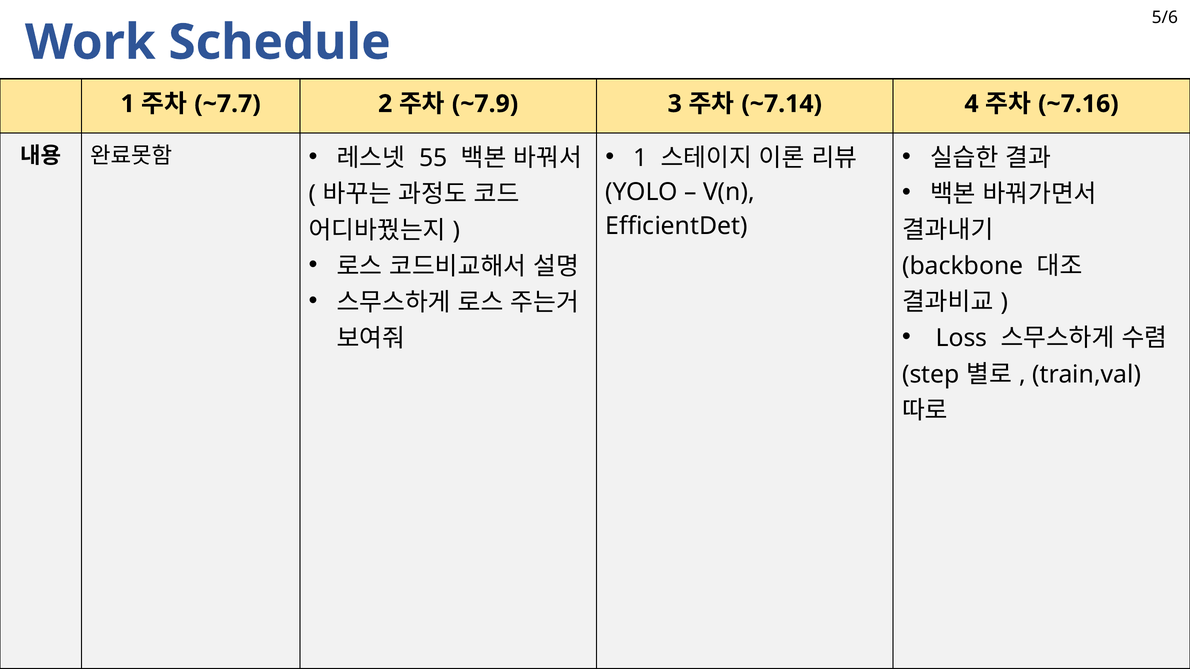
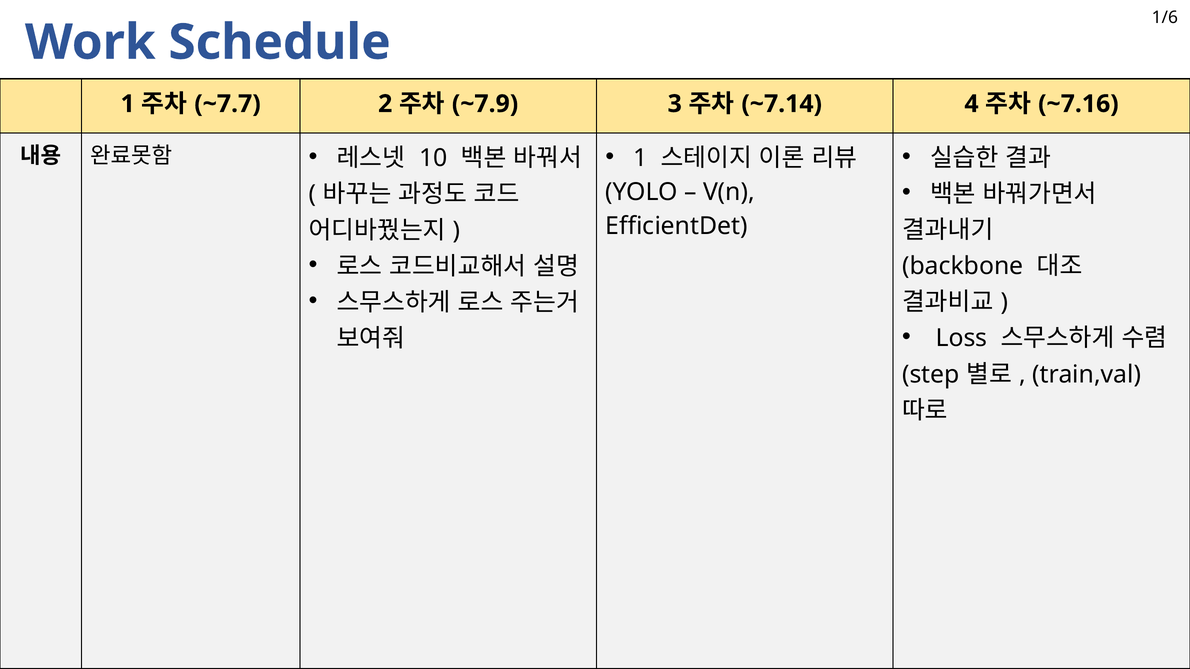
5/6: 5/6 -> 1/6 (1165, 17)
55: 55 -> 10 (433, 158)
